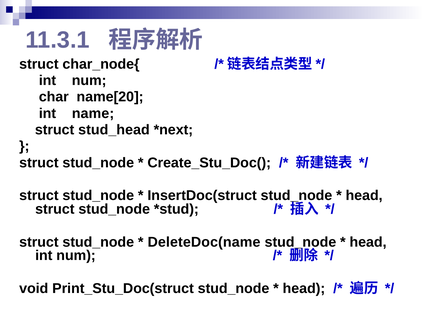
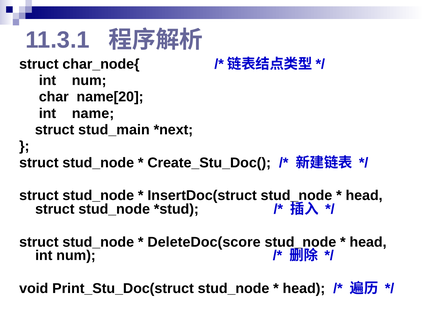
stud_head: stud_head -> stud_main (114, 130)
DeleteDoc(name: DeleteDoc(name -> DeleteDoc(score (204, 242)
